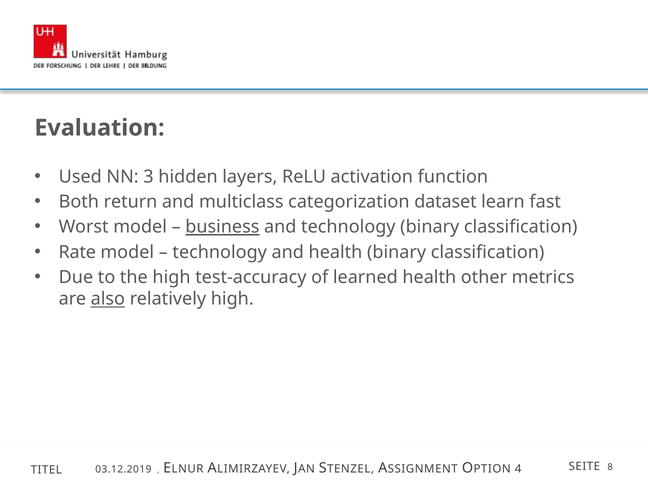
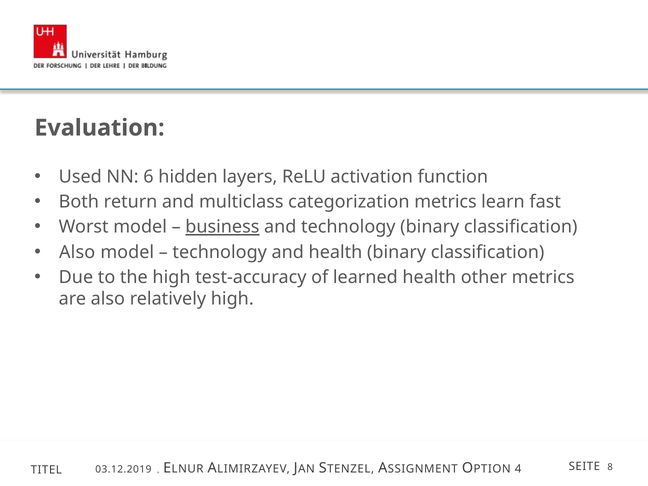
3: 3 -> 6 (149, 177)
categorization dataset: dataset -> metrics (445, 202)
Rate: Rate -> Also (77, 252)
also underline: present -> none (108, 299)
